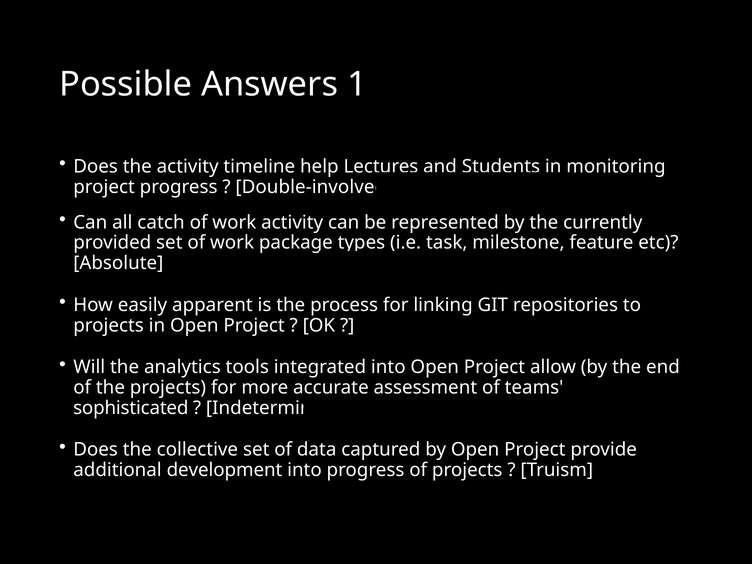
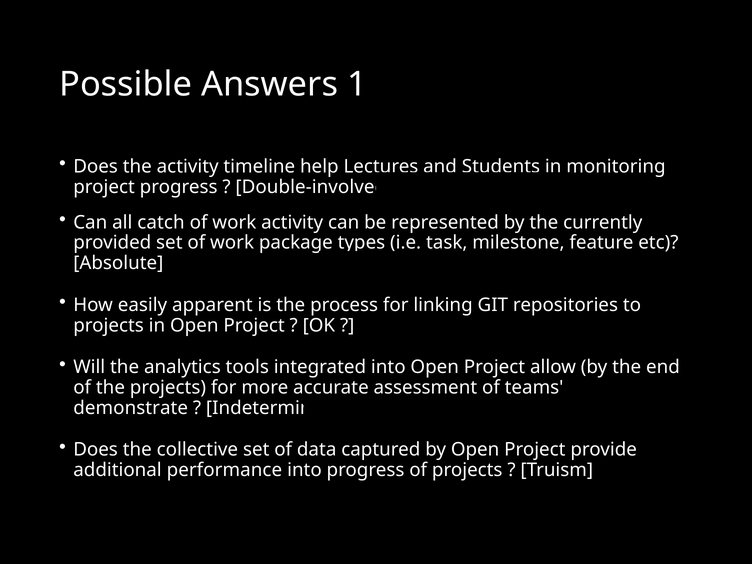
sophisticated: sophisticated -> demonstrate (131, 408)
development: development -> performance (224, 470)
